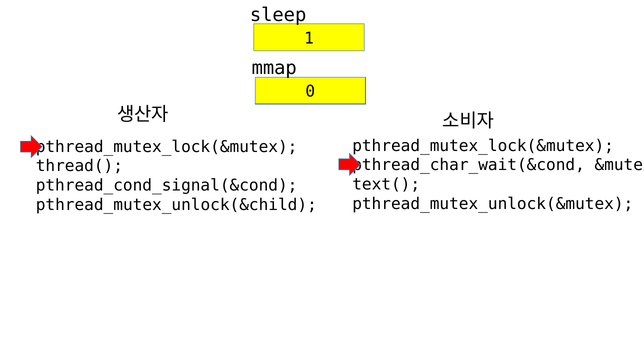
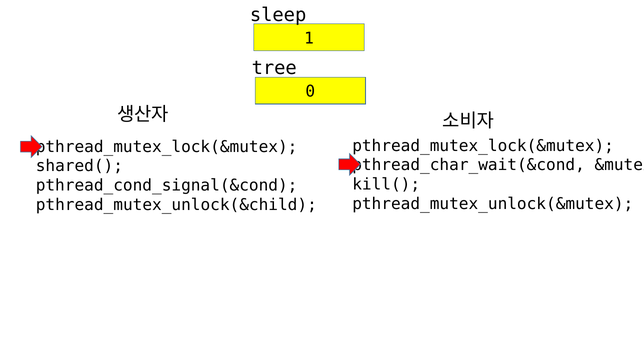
mmap: mmap -> tree (274, 68)
thread(: thread( -> shared( (79, 166)
text(: text( -> kill( (386, 184)
